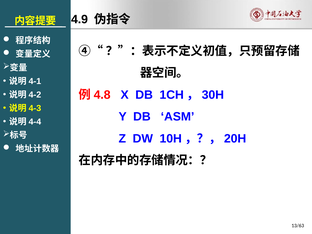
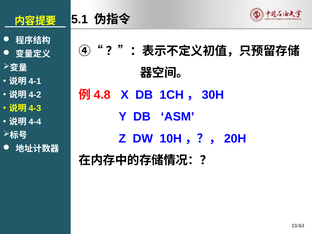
4.9: 4.9 -> 5.1 (80, 19)
